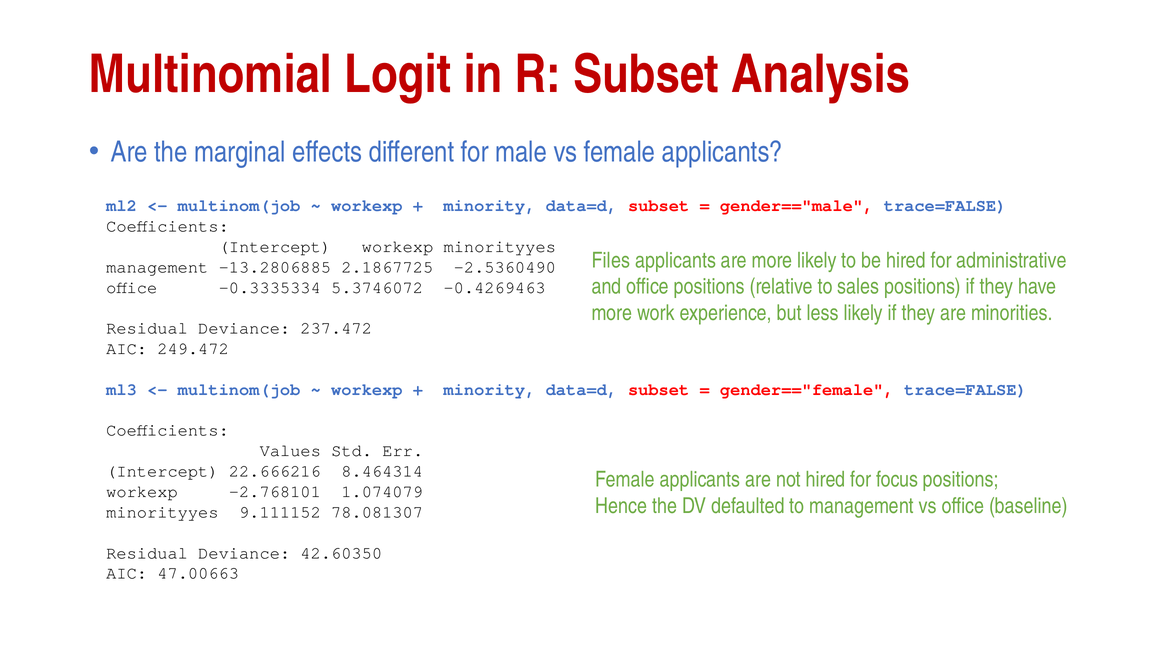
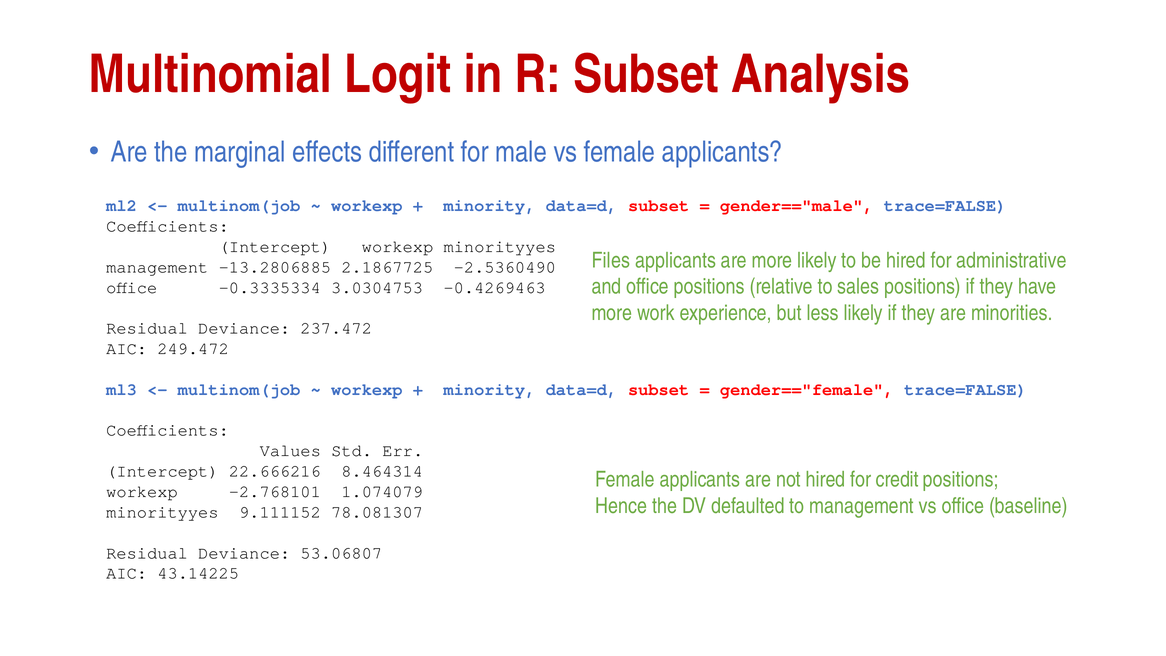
5.3746072: 5.3746072 -> 3.0304753 (377, 287)
focus: focus -> credit (897, 480)
42.60350: 42.60350 -> 53.06807 (341, 553)
47.00663: 47.00663 -> 43.14225 (198, 573)
